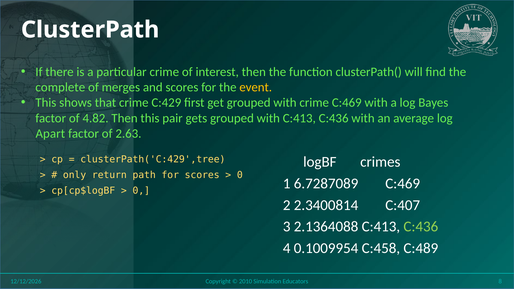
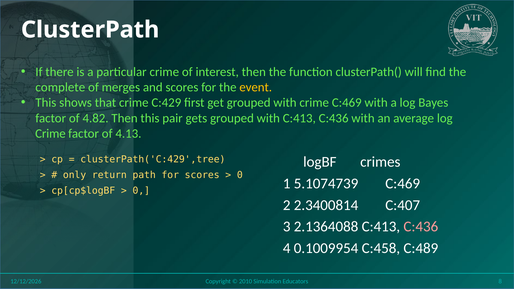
Apart: Apart -> Crime (50, 134)
2.63: 2.63 -> 4.13 (128, 134)
6.7287089: 6.7287089 -> 5.1074739 (326, 184)
C:436 colour: light green -> pink (421, 227)
